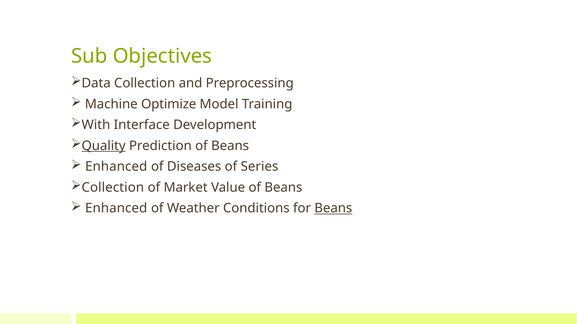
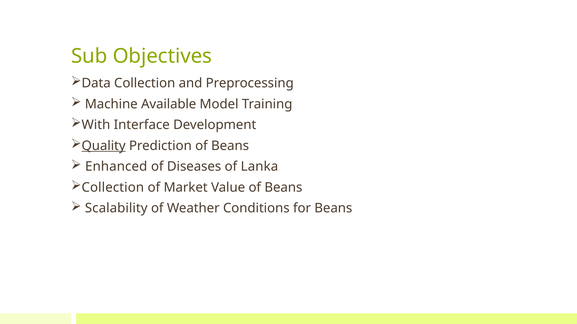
Optimize: Optimize -> Available (169, 104)
Series: Series -> Lanka (259, 167)
Enhanced: Enhanced -> Scalability (116, 209)
Beans underline: present -> none (333, 209)
